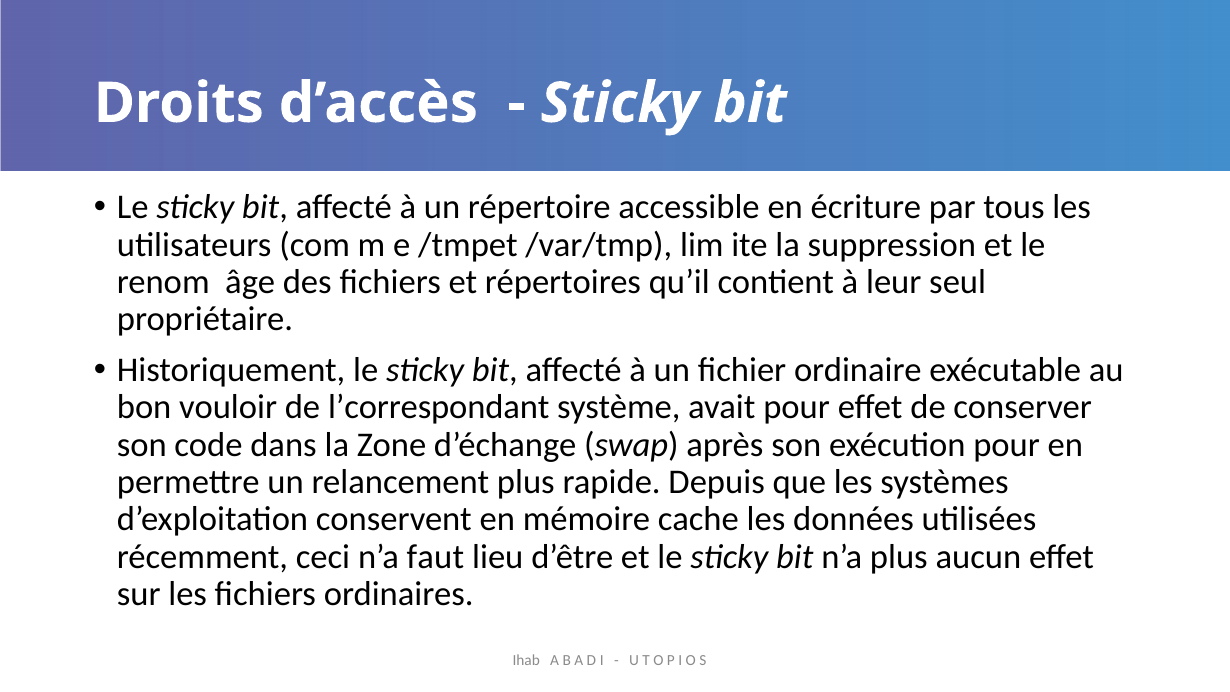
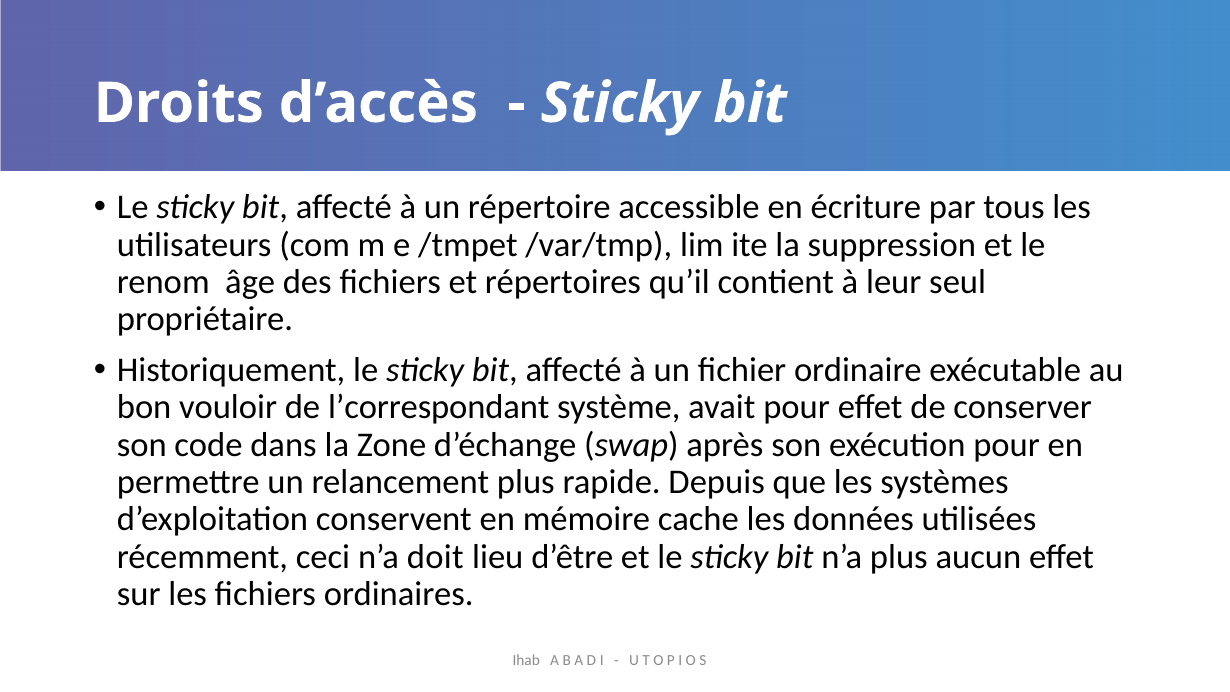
faut: faut -> doit (435, 557)
